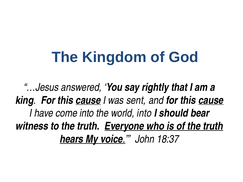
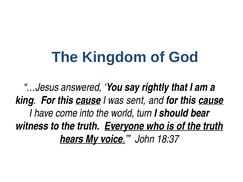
world into: into -> turn (144, 113)
